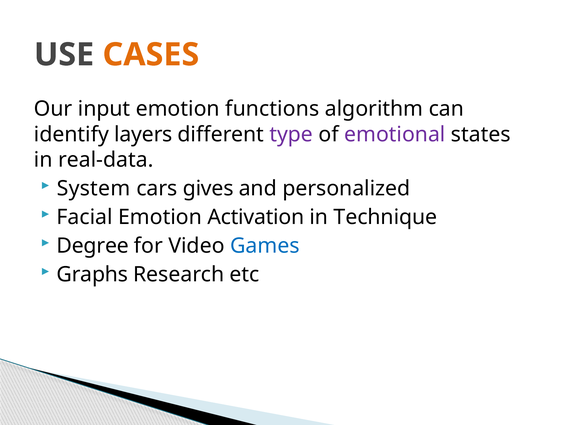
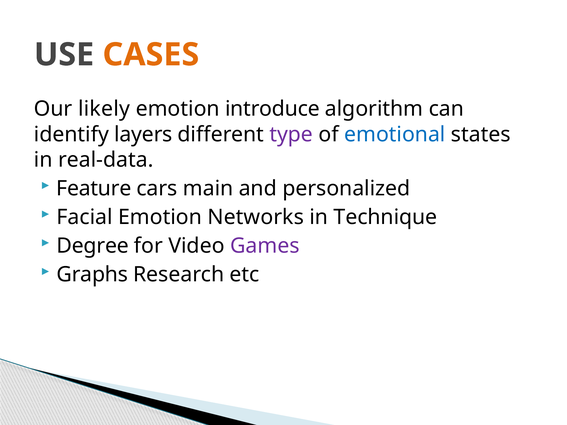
input: input -> likely (104, 109)
functions: functions -> introduce (272, 109)
emotional colour: purple -> blue (395, 134)
System: System -> Feature (94, 189)
gives: gives -> main (208, 189)
Activation: Activation -> Networks (256, 217)
Games colour: blue -> purple (265, 246)
